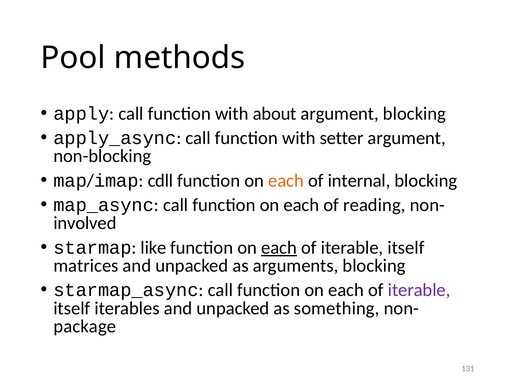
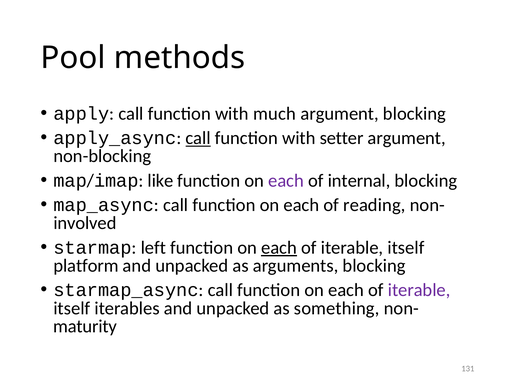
about: about -> much (274, 114)
call underline: none -> present (198, 138)
cdll: cdll -> like (160, 181)
each colour: orange -> purple (286, 181)
like: like -> left (153, 248)
matrices: matrices -> platform (86, 266)
package: package -> maturity (85, 327)
